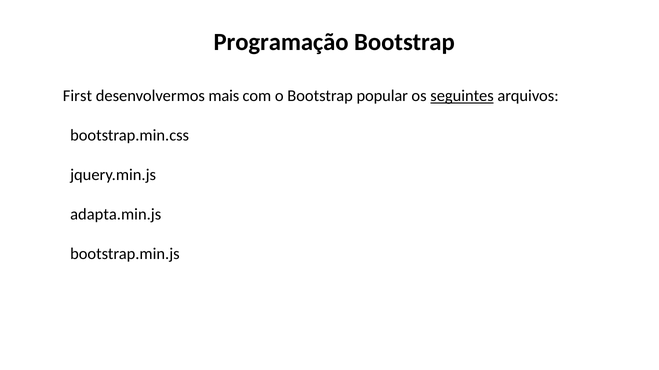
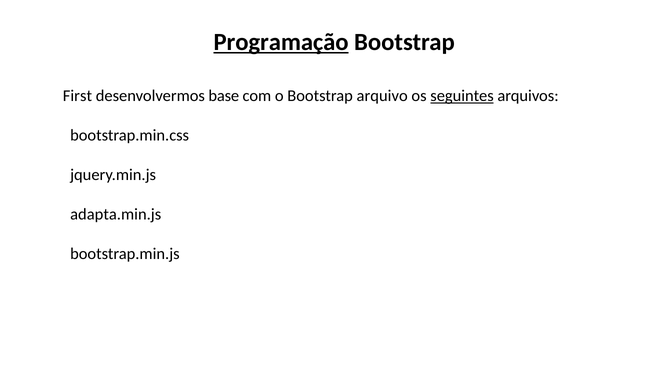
Programação underline: none -> present (281, 42)
mais: mais -> base (224, 96)
popular: popular -> arquivo (382, 96)
